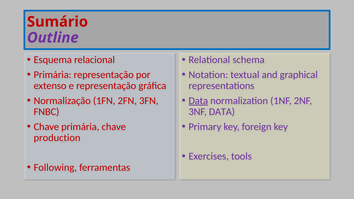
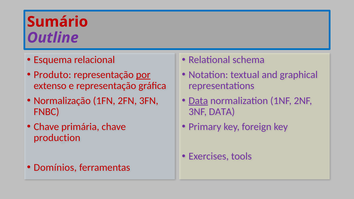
Primária: Primária -> Produto (52, 75)
por underline: none -> present (143, 75)
Following: Following -> Domínios (55, 168)
